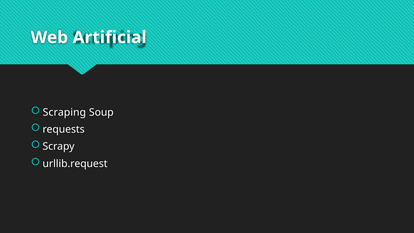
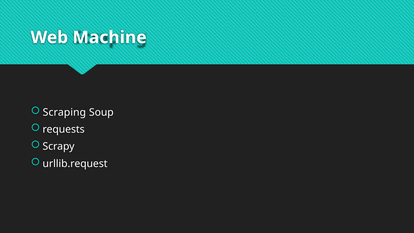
Artificial: Artificial -> Machine (110, 37)
